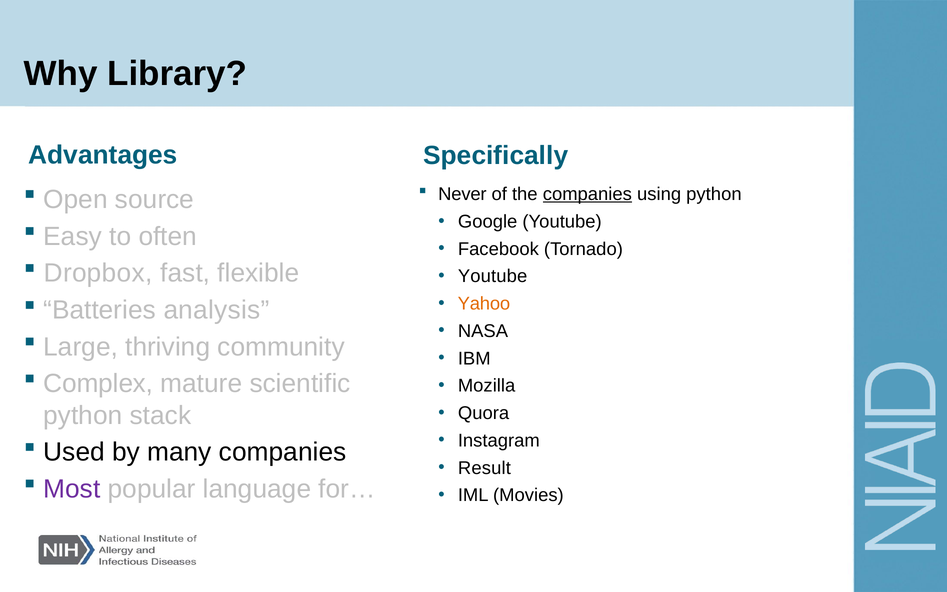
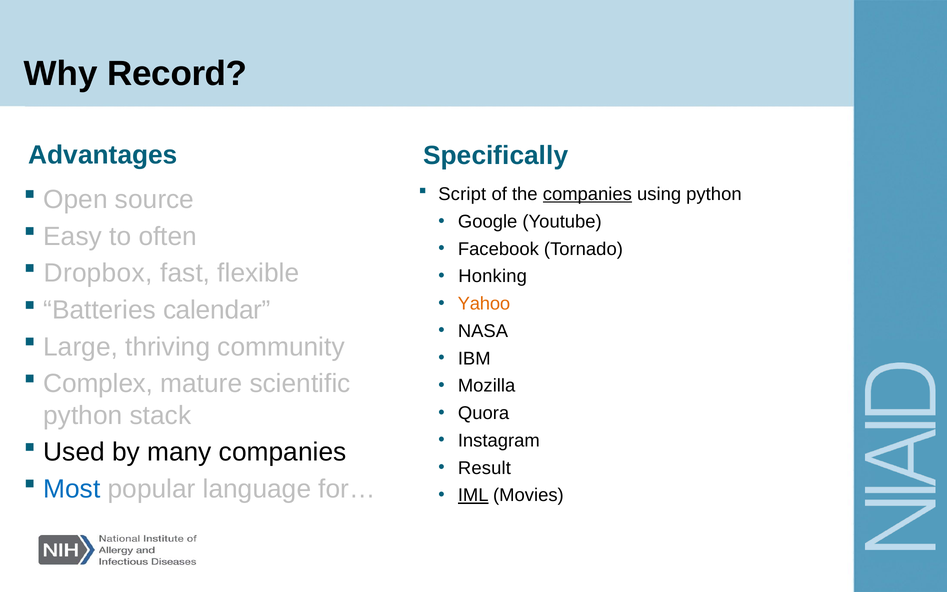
Library: Library -> Record (177, 74)
Never: Never -> Script (462, 194)
Youtube: Youtube -> Honking (493, 276)
analysis: analysis -> calendar (217, 310)
Most colour: purple -> blue (72, 489)
IML underline: none -> present (473, 495)
